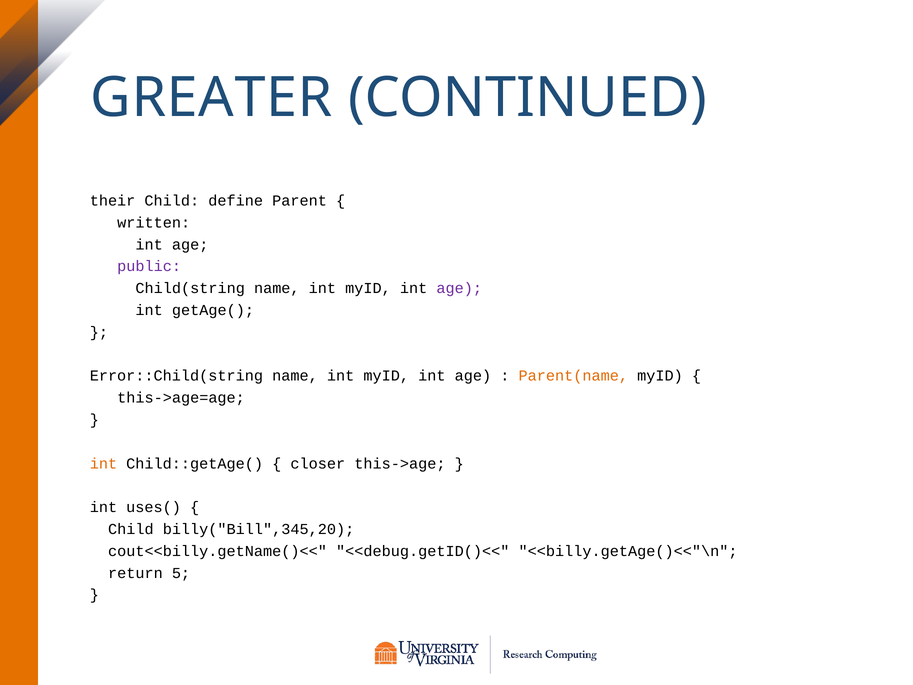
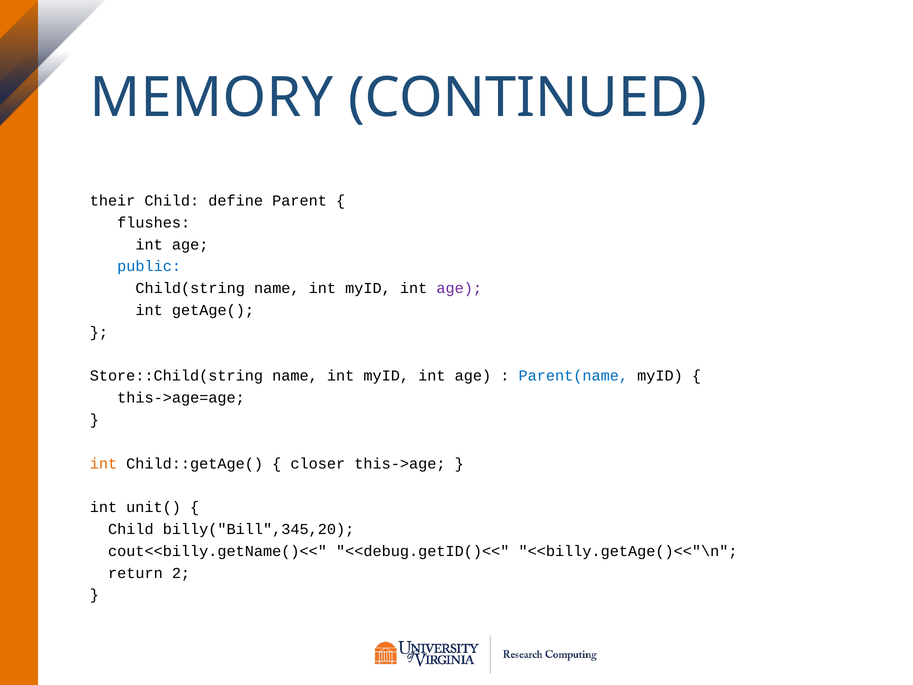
GREATER: GREATER -> MEMORY (212, 98)
written: written -> flushes (154, 223)
public colour: purple -> blue (149, 266)
Error::Child(string: Error::Child(string -> Store::Child(string (176, 376)
Parent(name colour: orange -> blue (573, 376)
uses(: uses( -> unit( (154, 507)
5: 5 -> 2 (181, 573)
